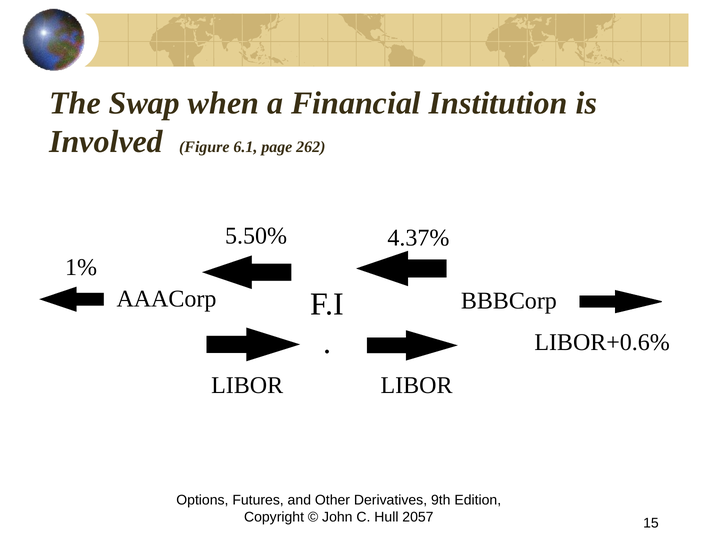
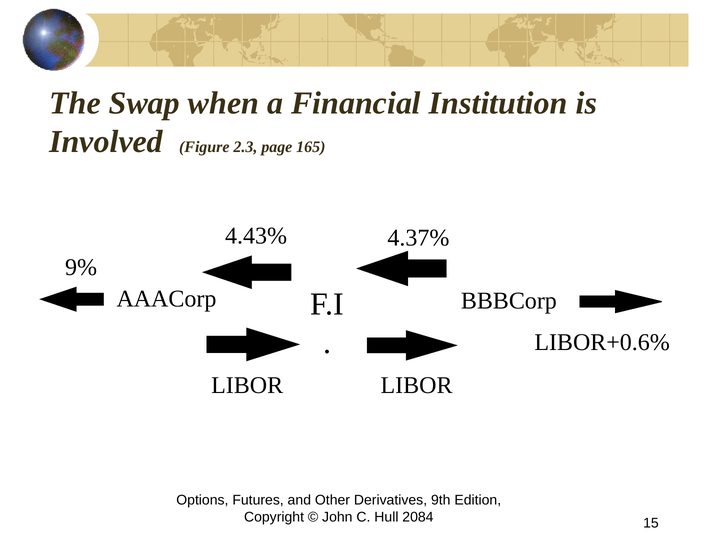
6.1: 6.1 -> 2.3 (245, 147)
262: 262 -> 165 (311, 147)
5.50%: 5.50% -> 4.43% (256, 236)
1%: 1% -> 9% (81, 267)
2057: 2057 -> 2084 (418, 517)
